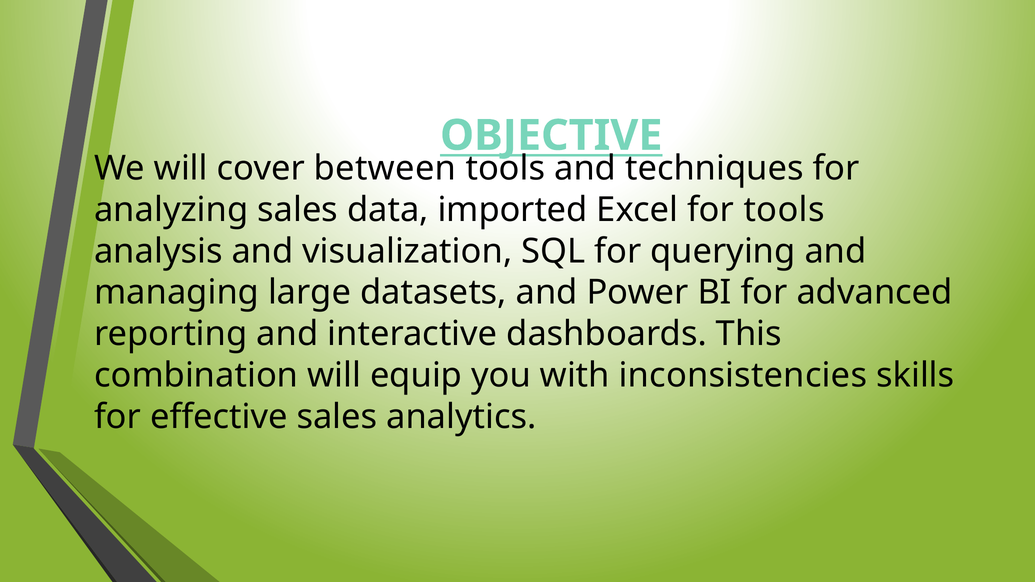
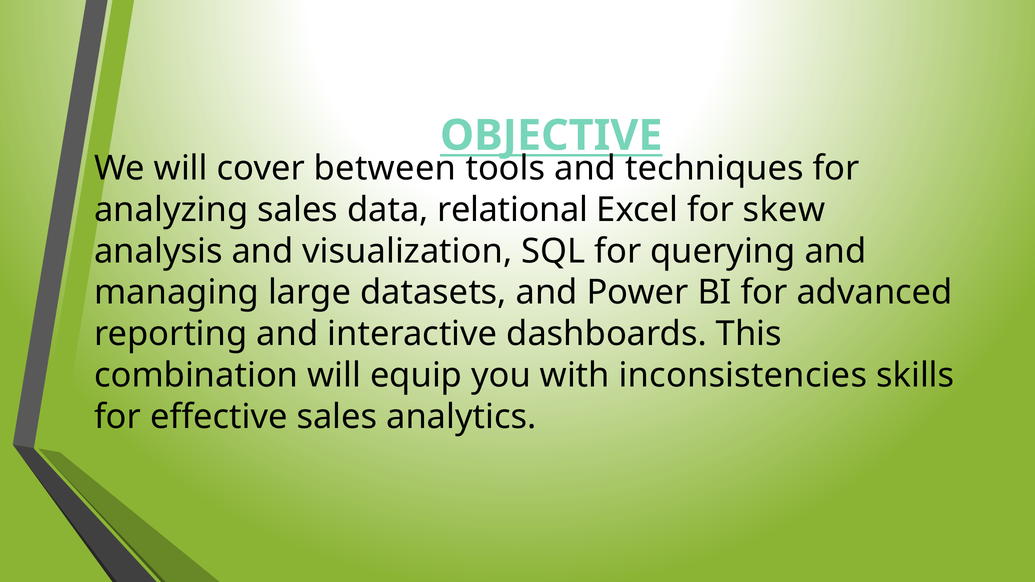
imported: imported -> relational (513, 210)
for tools: tools -> skew (784, 210)
